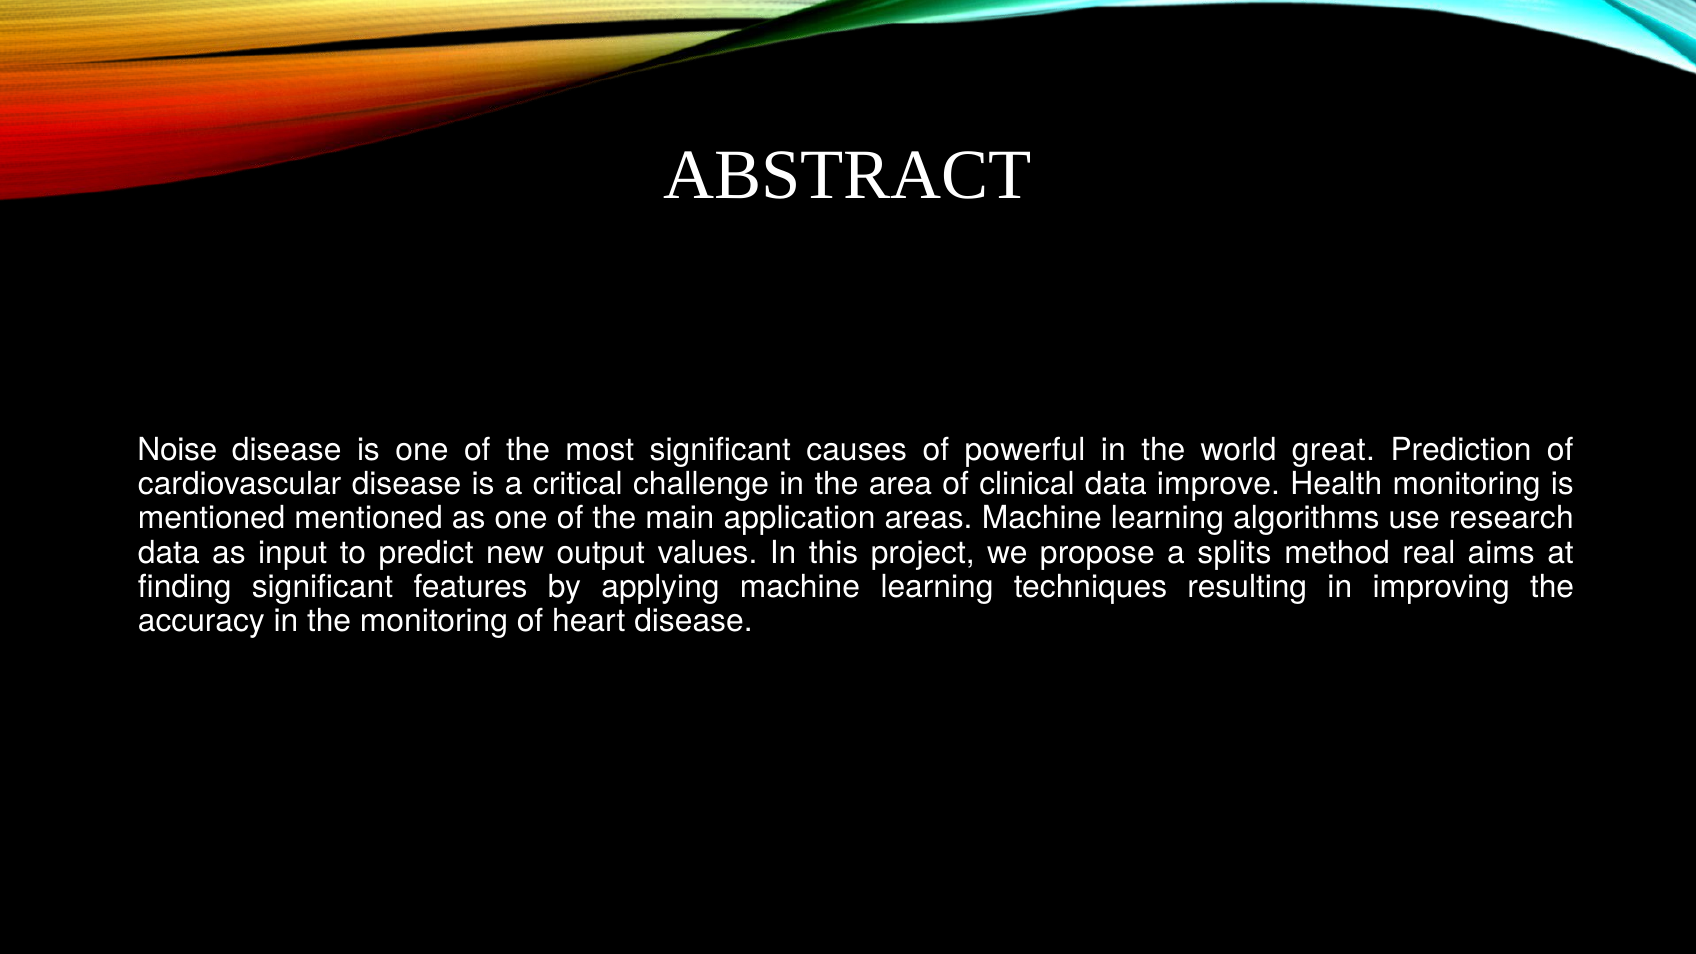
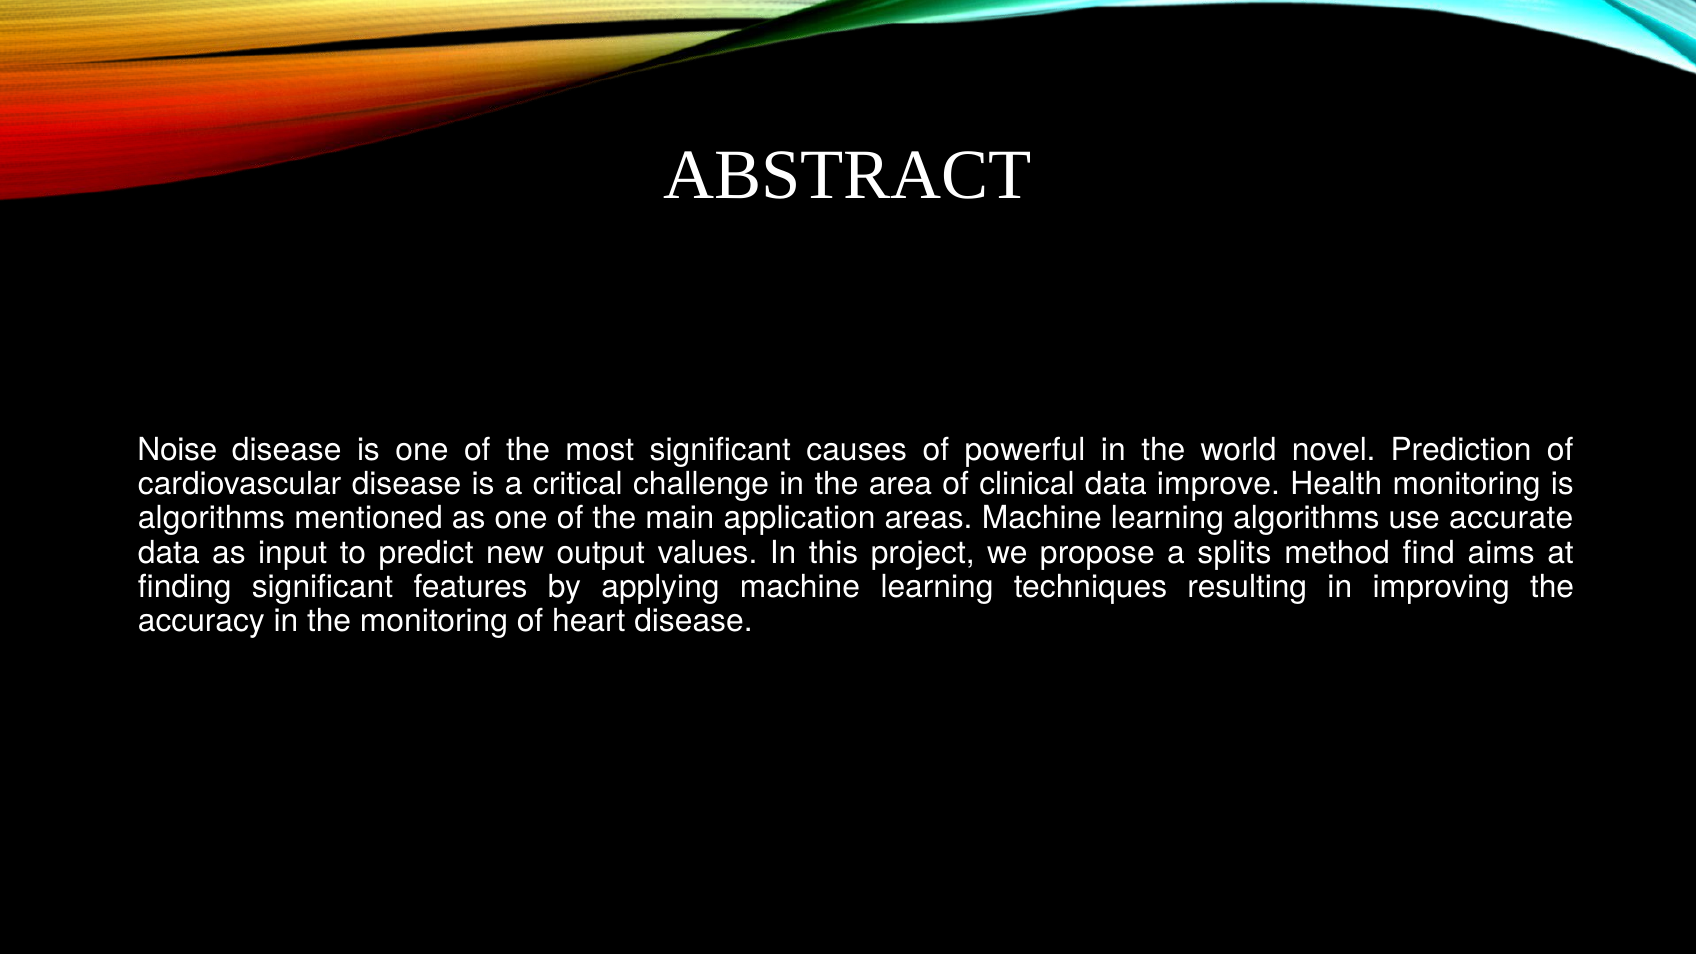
great: great -> novel (1334, 450)
mentioned: mentioned -> algorithms (212, 518)
research: research -> accurate (1511, 518)
real: real -> find (1429, 553)
